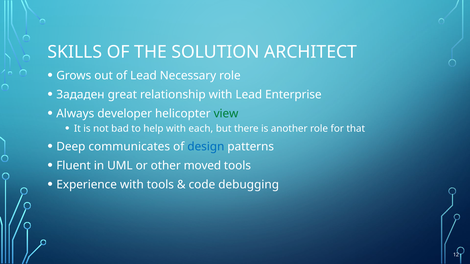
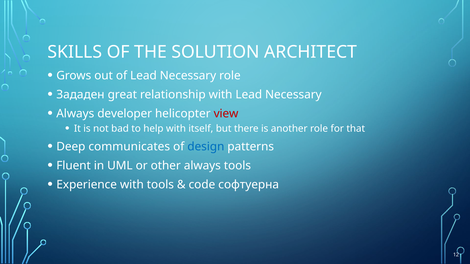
with Lead Enterprise: Enterprise -> Necessary (293, 95)
view colour: green -> red (226, 114)
each: each -> itself (201, 129)
other moved: moved -> always (202, 166)
debugging: debugging -> софтуерна (249, 185)
